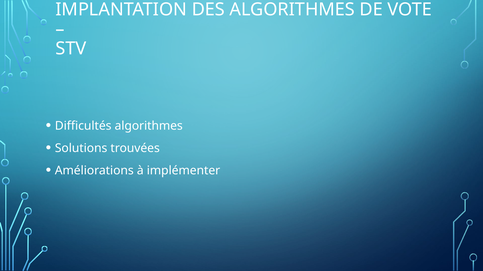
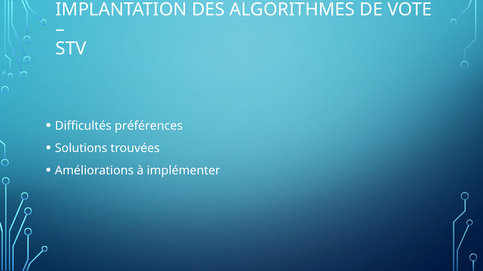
Difficultés algorithmes: algorithmes -> préférences (149, 126)
